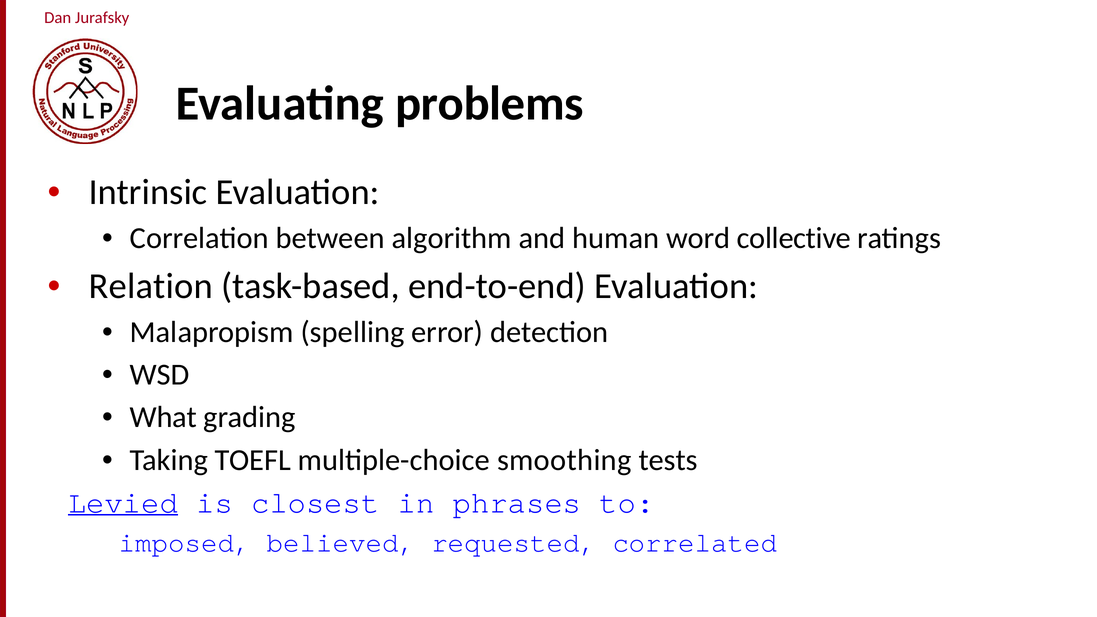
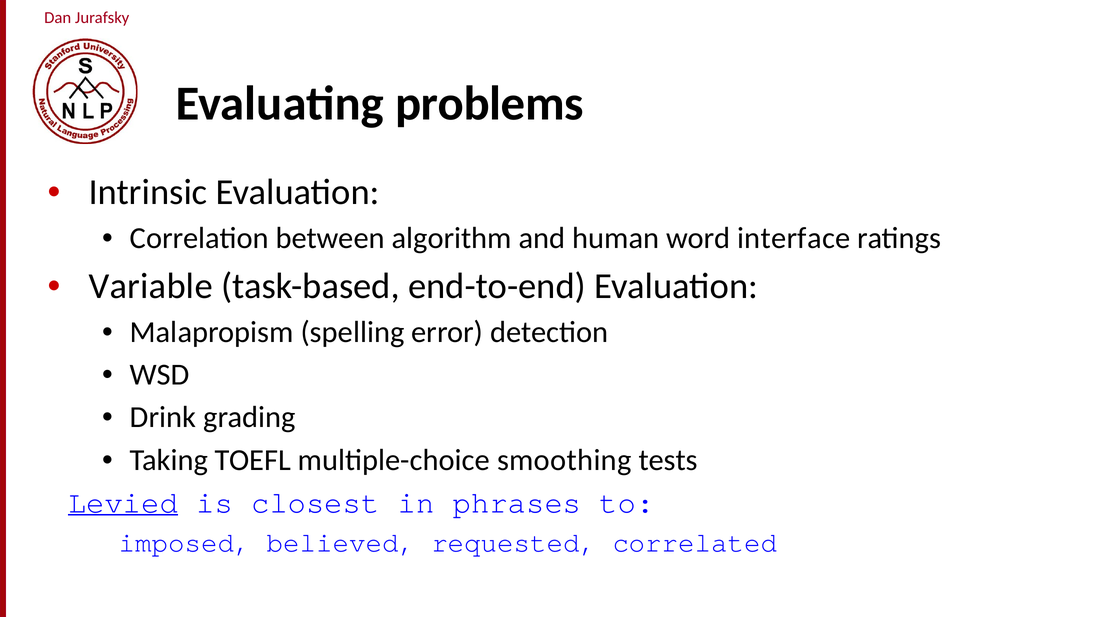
collective: collective -> interface (794, 238)
Relation: Relation -> Variable (151, 286)
What: What -> Drink (163, 417)
